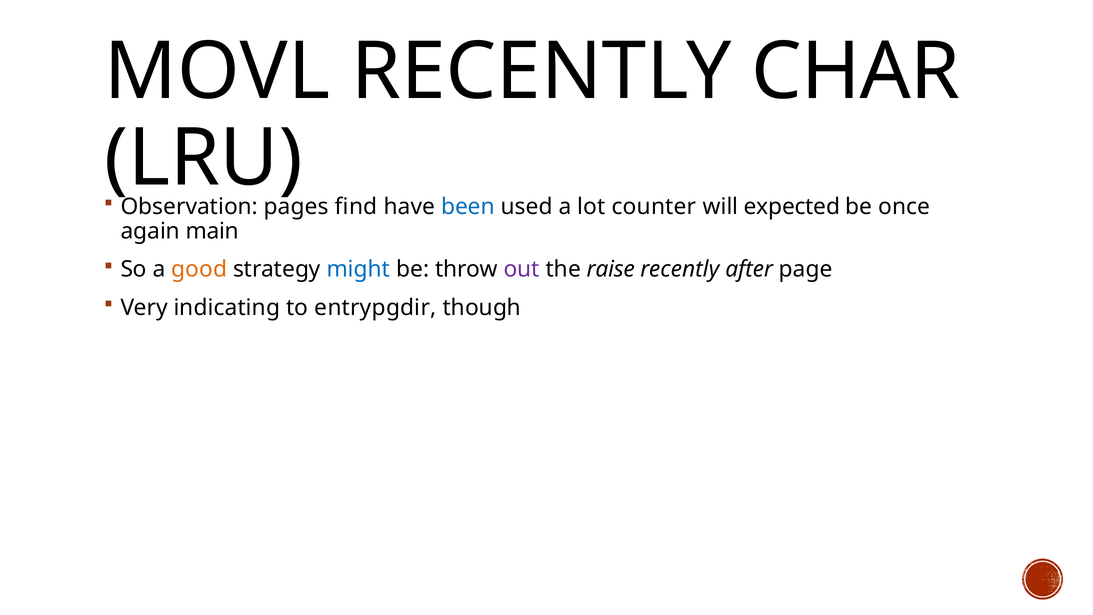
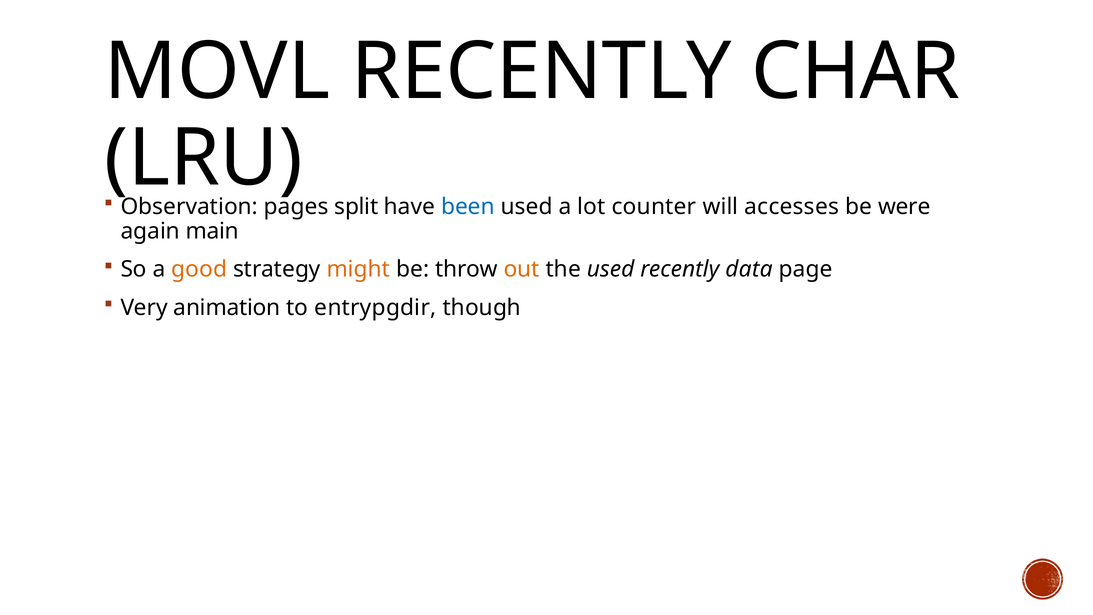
find: find -> split (356, 206)
expected: expected -> accesses (792, 206)
once: once -> were (904, 206)
might colour: blue -> orange (358, 269)
out colour: purple -> orange (522, 269)
the raise: raise -> used (611, 269)
after: after -> data (749, 269)
indicating: indicating -> animation (227, 308)
